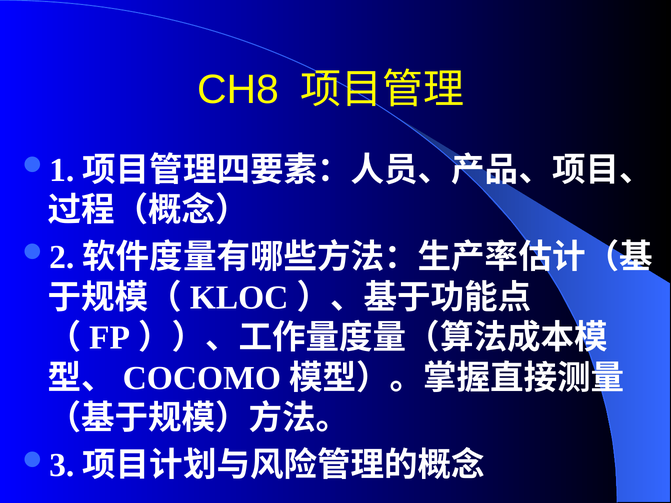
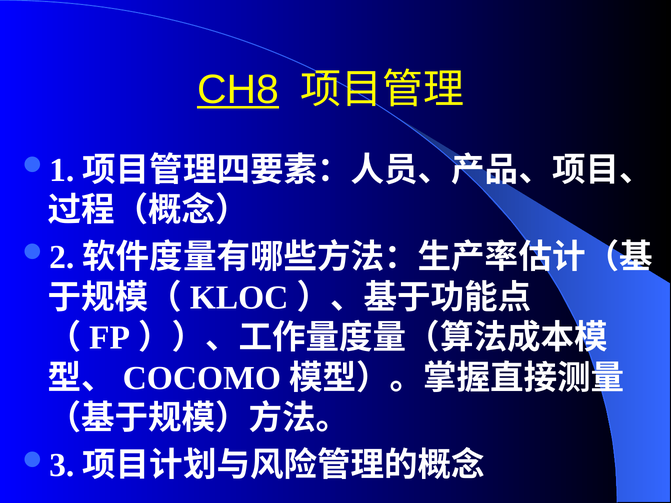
CH8 underline: none -> present (238, 90)
